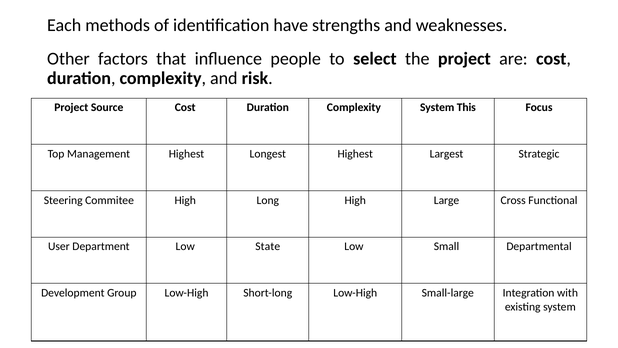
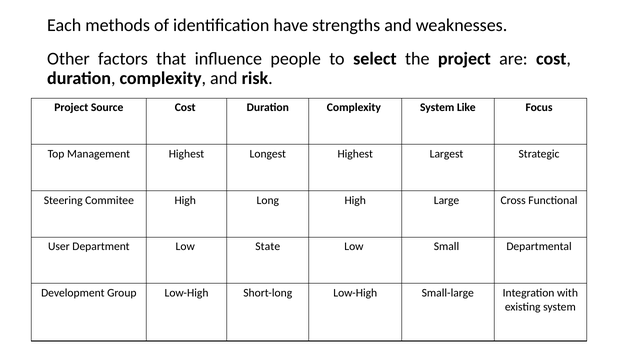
This: This -> Like (466, 107)
